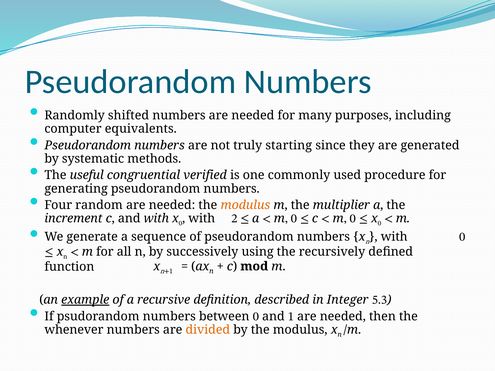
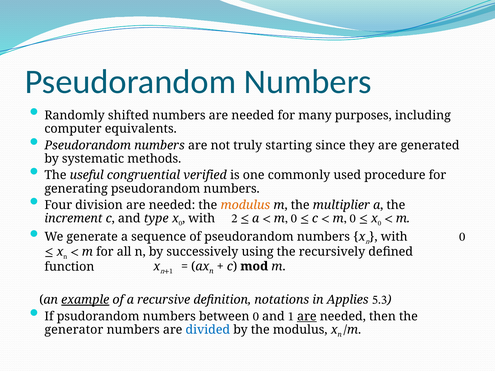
random: random -> division (99, 205)
and with: with -> type (156, 219)
described: described -> notations (282, 300)
Integer: Integer -> Applies (348, 300)
are underline: none -> present (307, 317)
whenever: whenever -> generator (74, 330)
divided colour: orange -> blue (208, 330)
